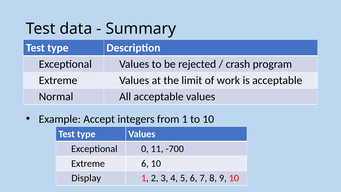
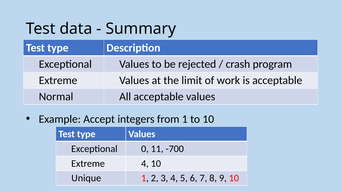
Extreme 6: 6 -> 4 (145, 163)
Display: Display -> Unique (86, 178)
